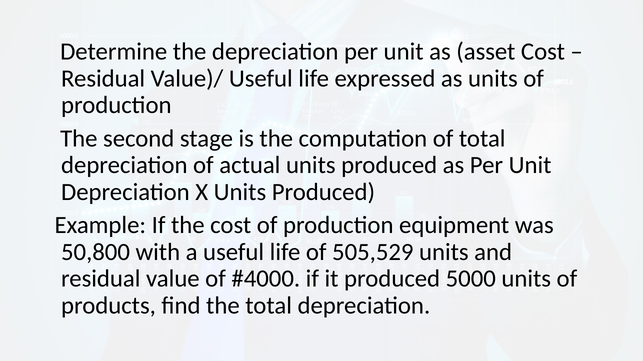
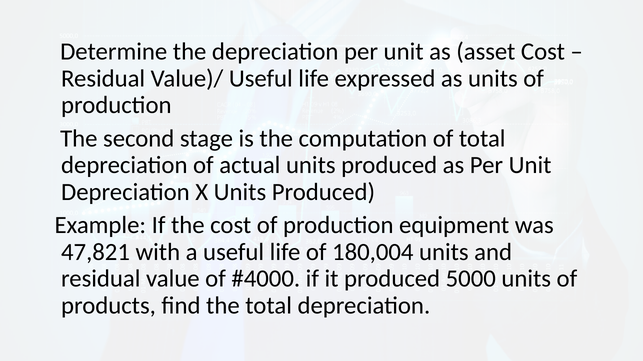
50,800: 50,800 -> 47,821 (96, 252)
505,529: 505,529 -> 180,004 (373, 252)
